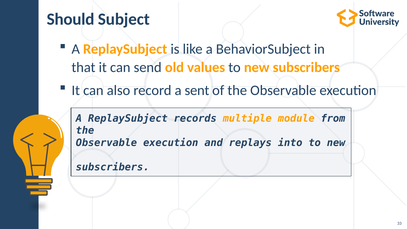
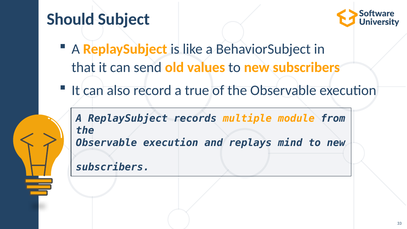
sent: sent -> true (197, 91)
into: into -> mind (290, 143)
